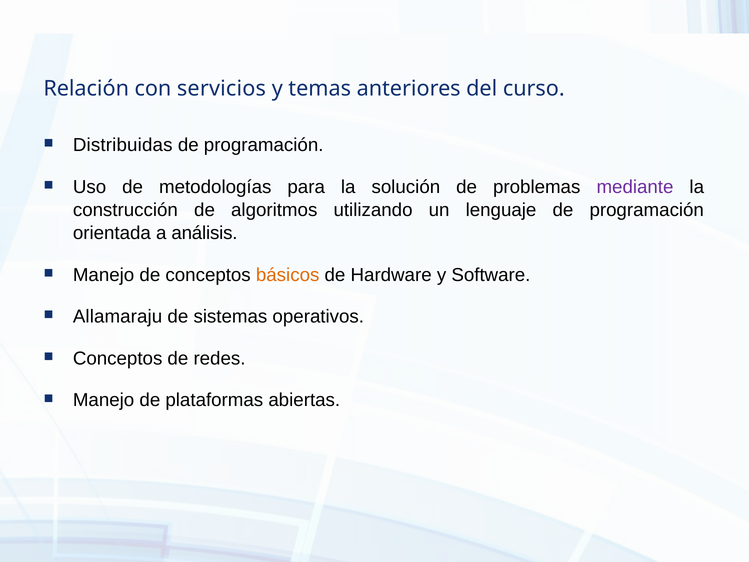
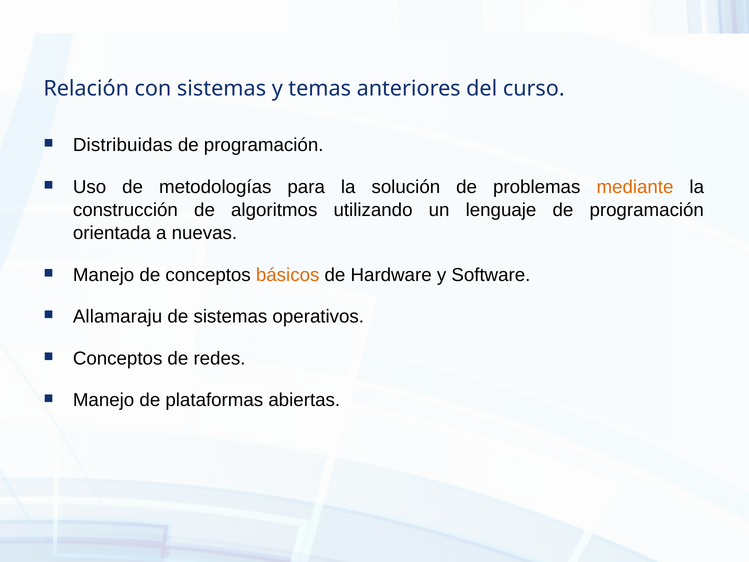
con servicios: servicios -> sistemas (222, 89)
mediante colour: purple -> orange (635, 187)
análisis: análisis -> nuevas (204, 233)
